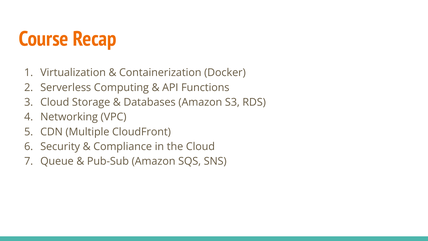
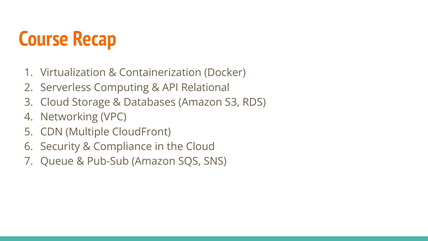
Functions: Functions -> Relational (205, 87)
